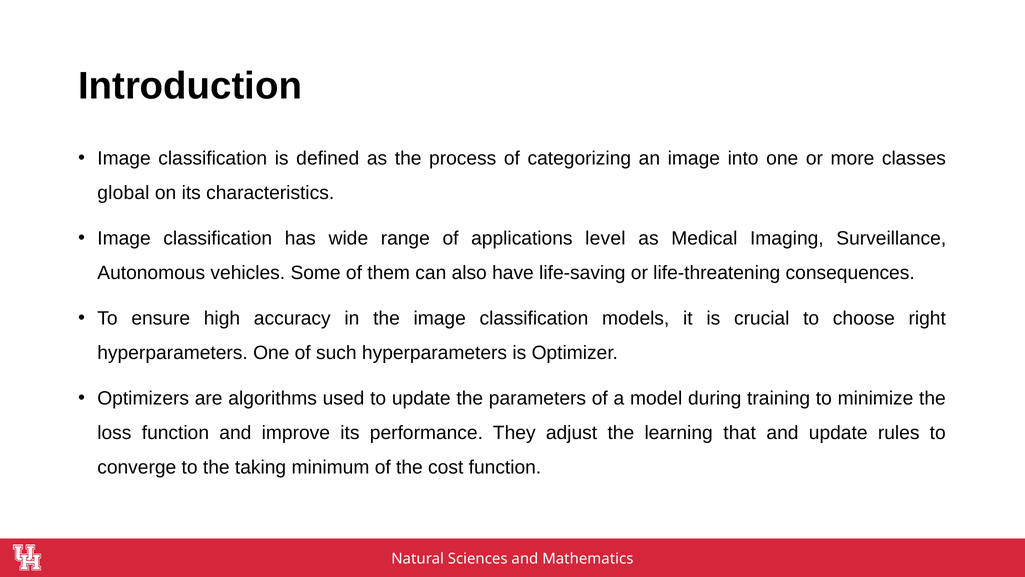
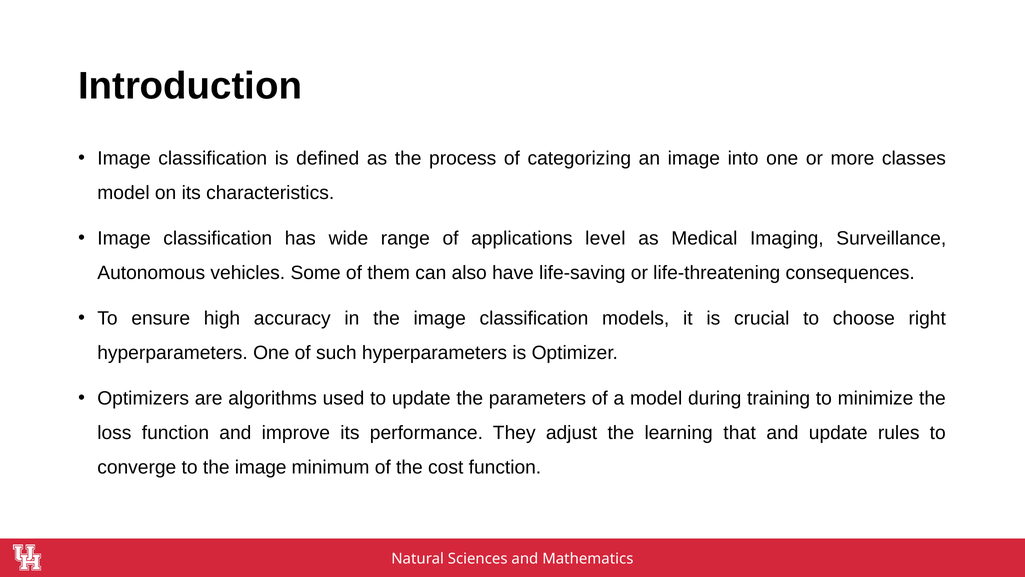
global: global -> model (124, 193)
to the taking: taking -> image (261, 467)
